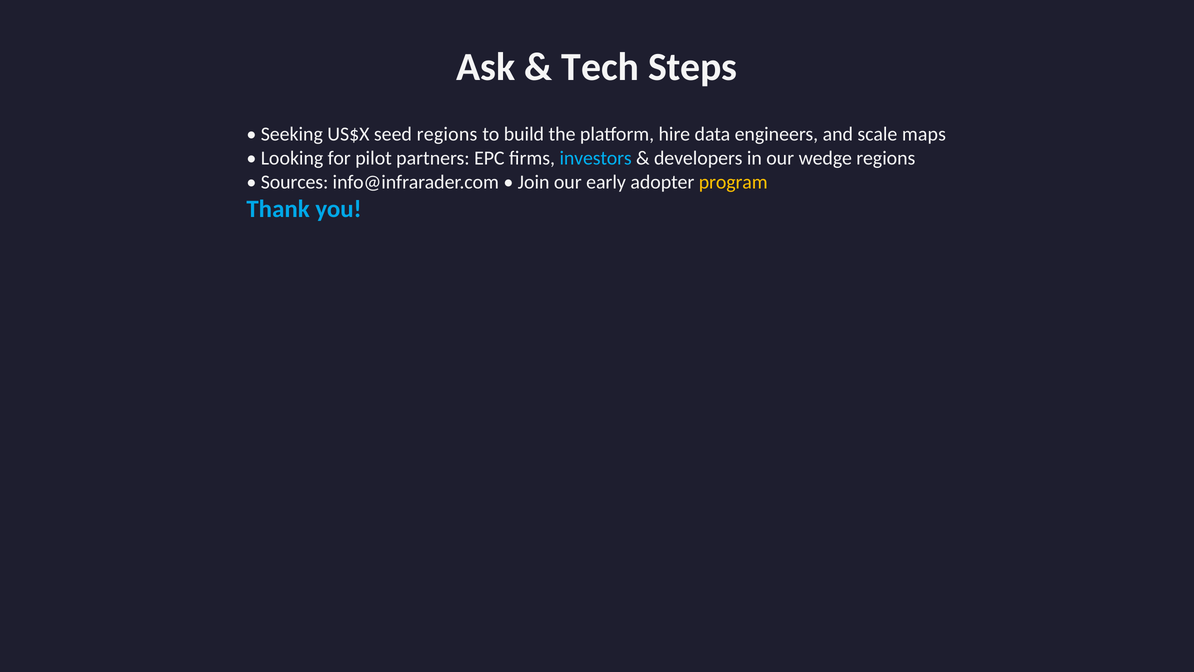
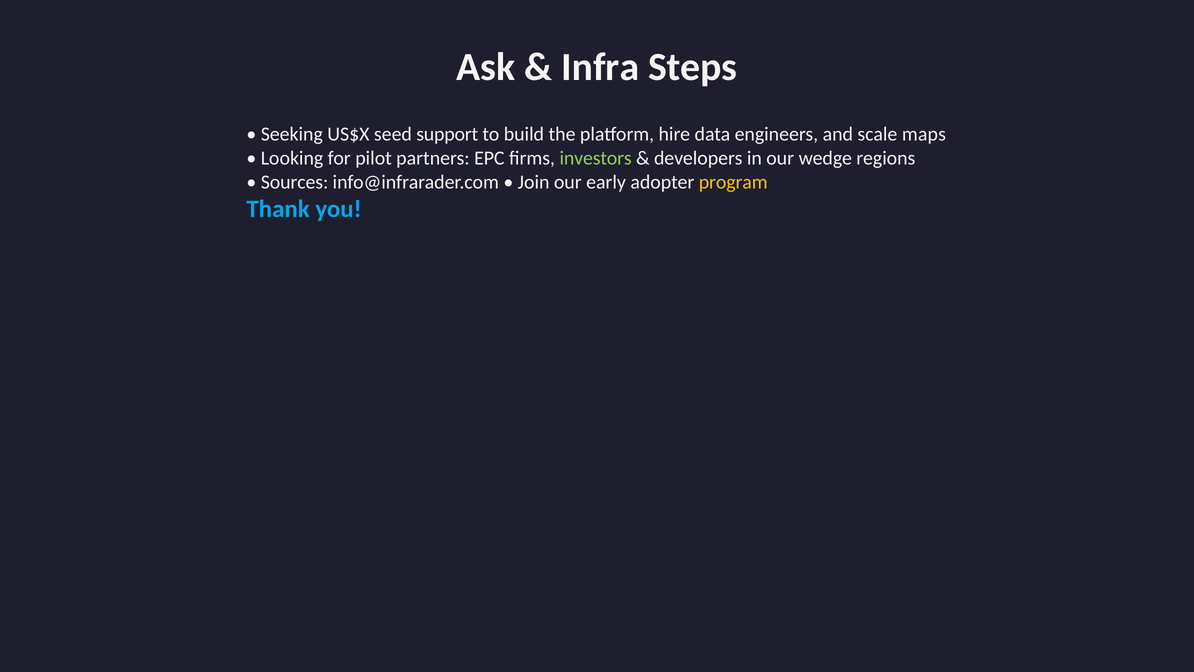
Tech: Tech -> Infra (600, 67)
seed regions: regions -> support (447, 134)
investors colour: light blue -> light green (596, 158)
